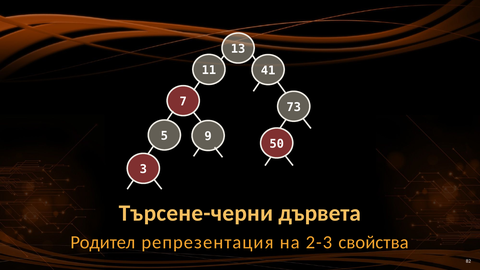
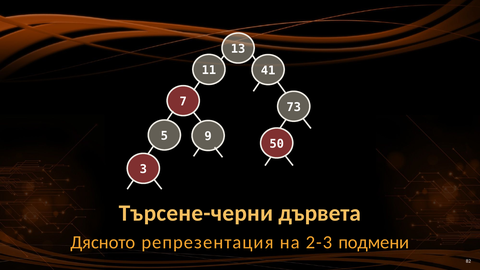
Родител: Родител -> Дясното (103, 242)
свойства: свойства -> подмени (374, 242)
